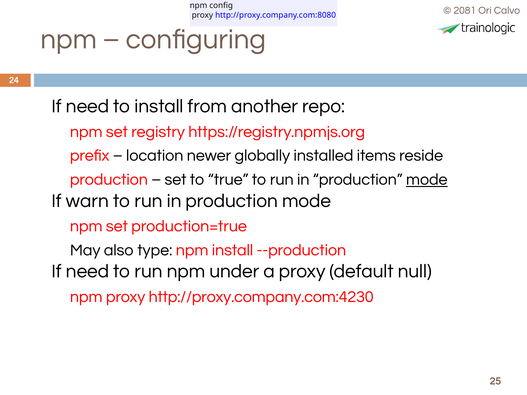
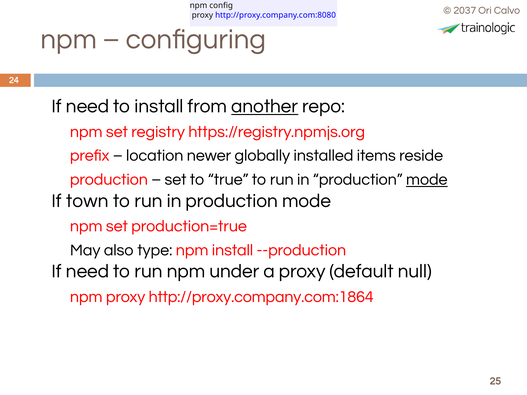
2081: 2081 -> 2037 (465, 11)
another underline: none -> present (265, 106)
warn: warn -> town (87, 201)
http://proxy.company.com:4230: http://proxy.company.com:4230 -> http://proxy.company.com:1864 (261, 297)
